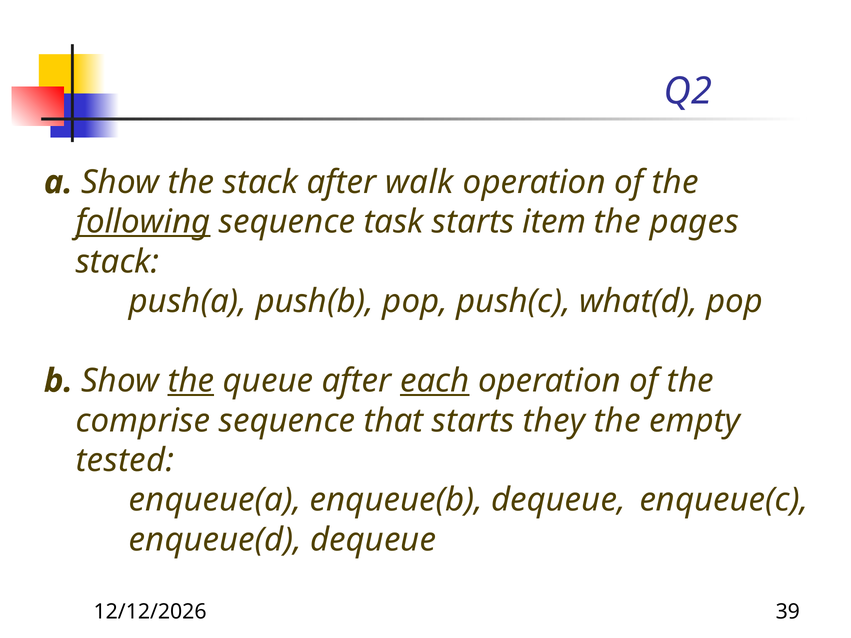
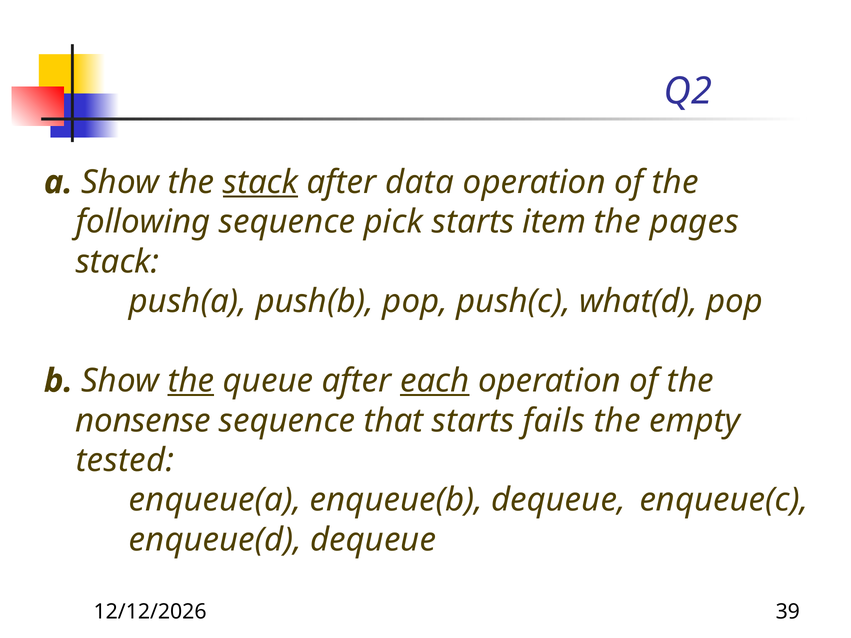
stack underline: none -> present (260, 182)
walk: walk -> data (420, 182)
following underline: present -> none (143, 222)
task: task -> pick (393, 222)
comprise: comprise -> nonsense (143, 421)
they: they -> fails (554, 421)
